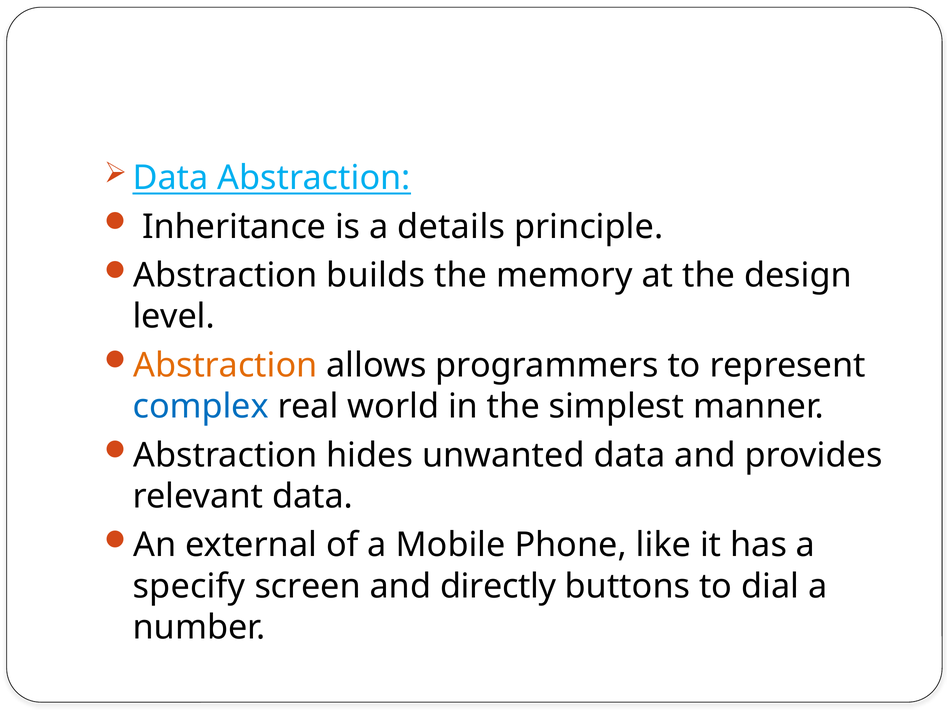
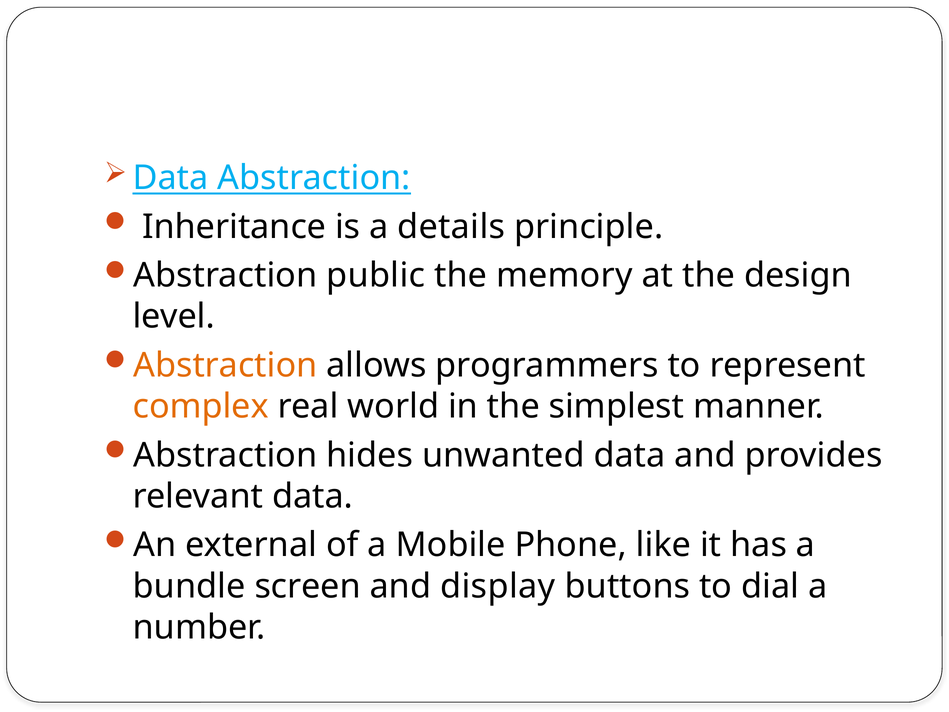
builds: builds -> public (376, 275)
complex colour: blue -> orange (201, 406)
specify: specify -> bundle (189, 586)
directly: directly -> display (498, 586)
